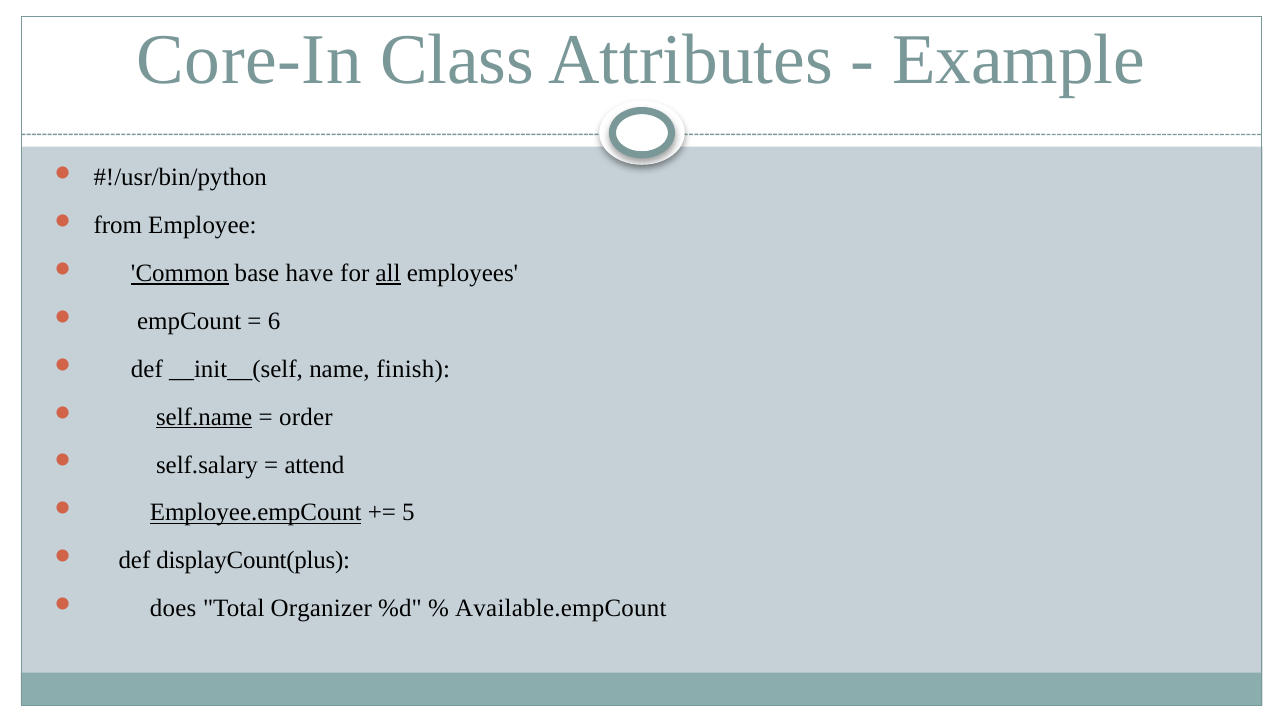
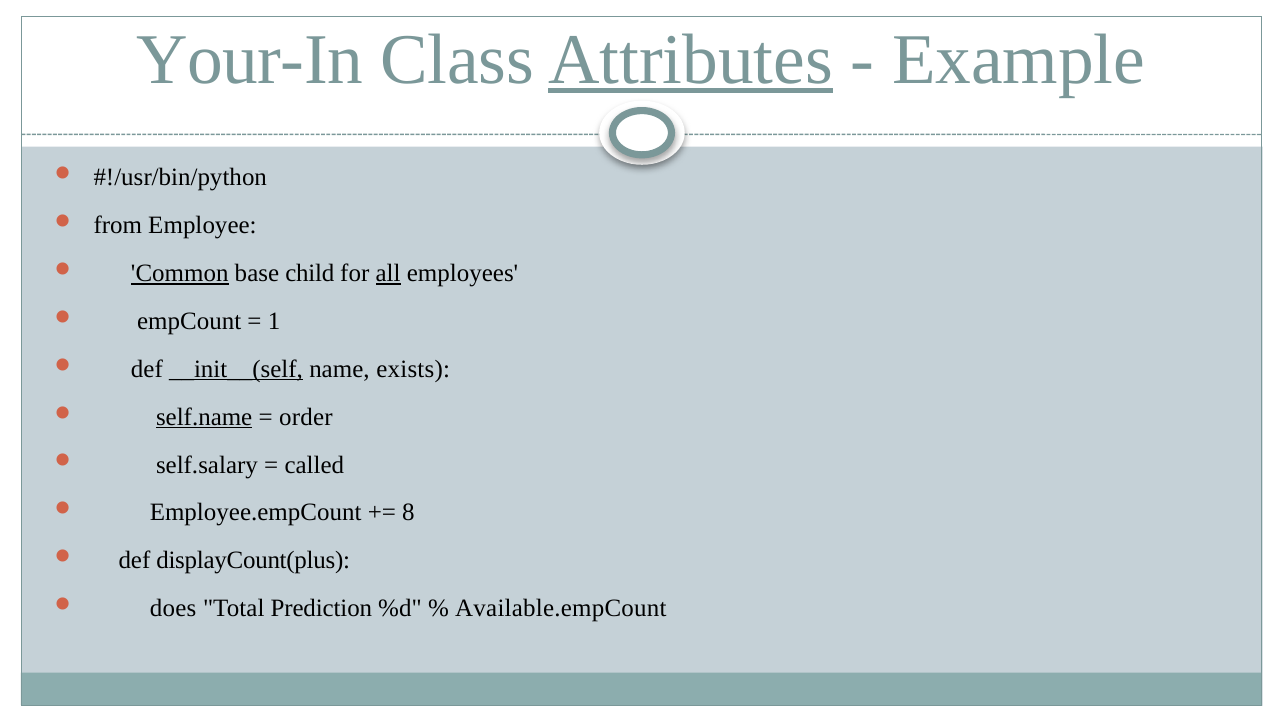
Core-In: Core-In -> Your-In (250, 60)
Attributes underline: none -> present (691, 60)
have: have -> child (310, 273)
6: 6 -> 1 (274, 321)
__init__(self underline: none -> present (236, 369)
finish: finish -> exists (413, 369)
attend: attend -> called (314, 465)
Employee.empCount underline: present -> none (256, 513)
5: 5 -> 8 (408, 513)
Organizer: Organizer -> Prediction (321, 609)
